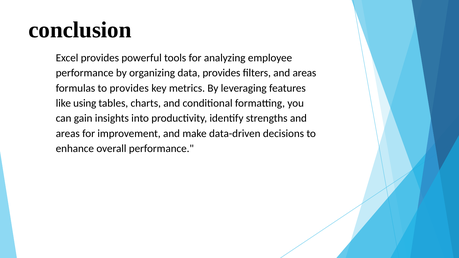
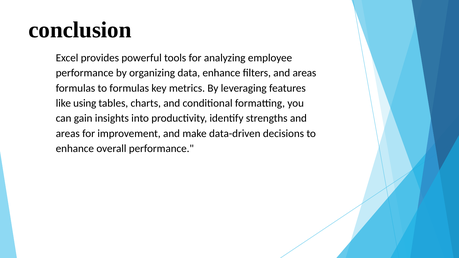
data provides: provides -> enhance (221, 73)
to provides: provides -> formulas (129, 88)
